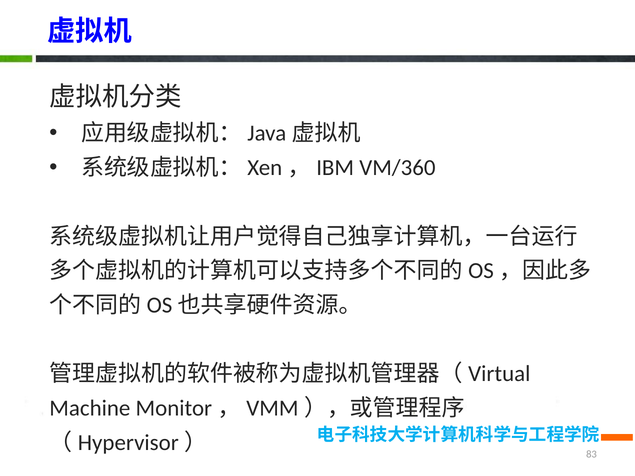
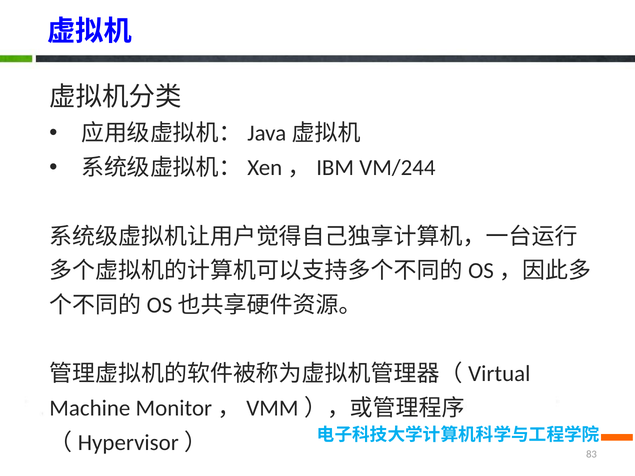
VM/360: VM/360 -> VM/244 (397, 168)
